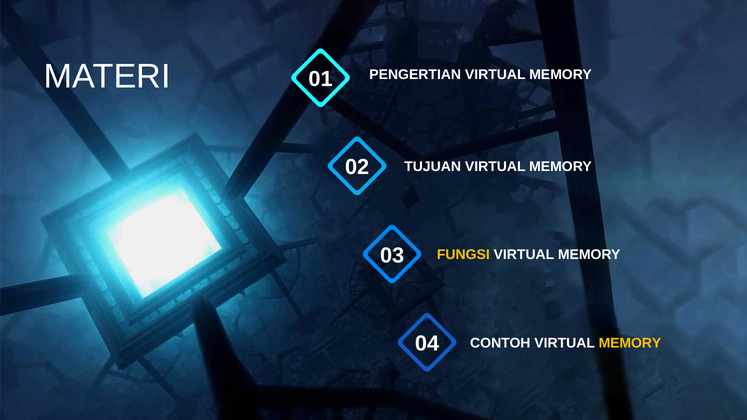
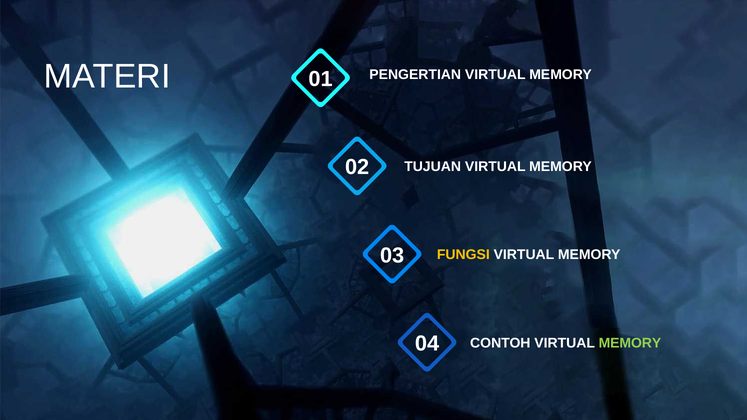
MEMORY colour: yellow -> light green (630, 343)
